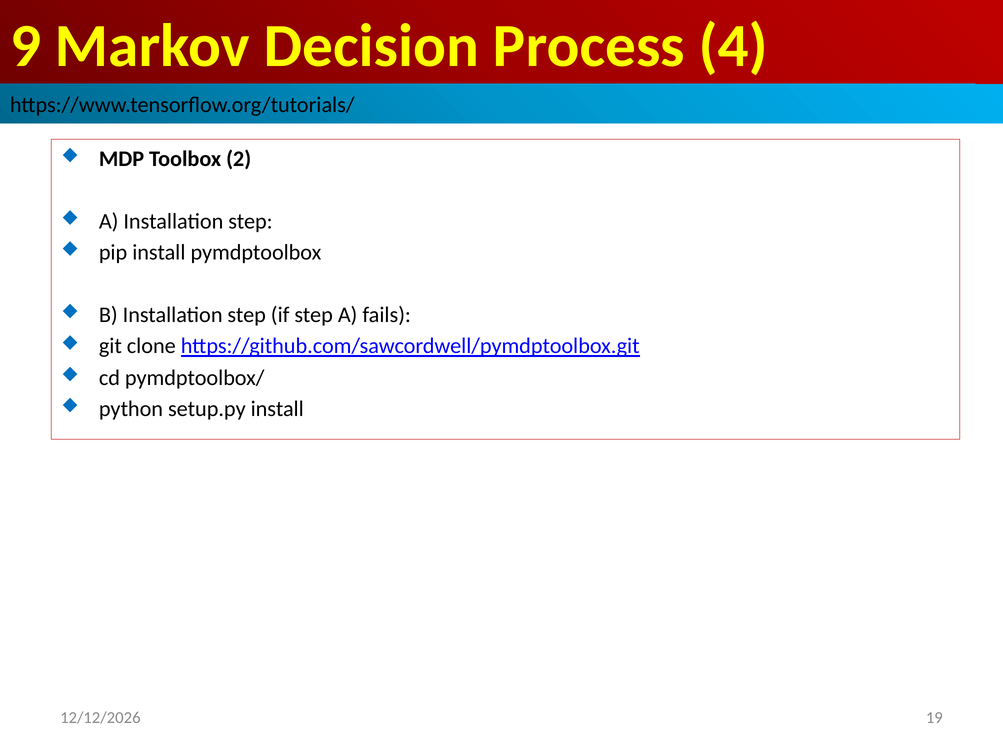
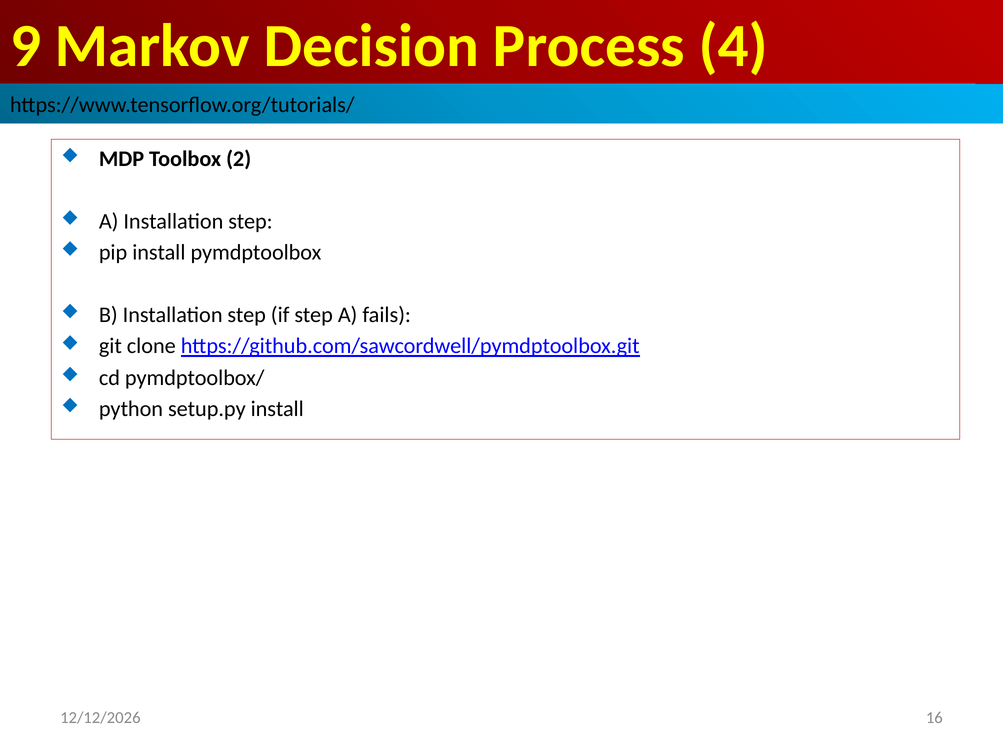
19: 19 -> 16 (934, 718)
